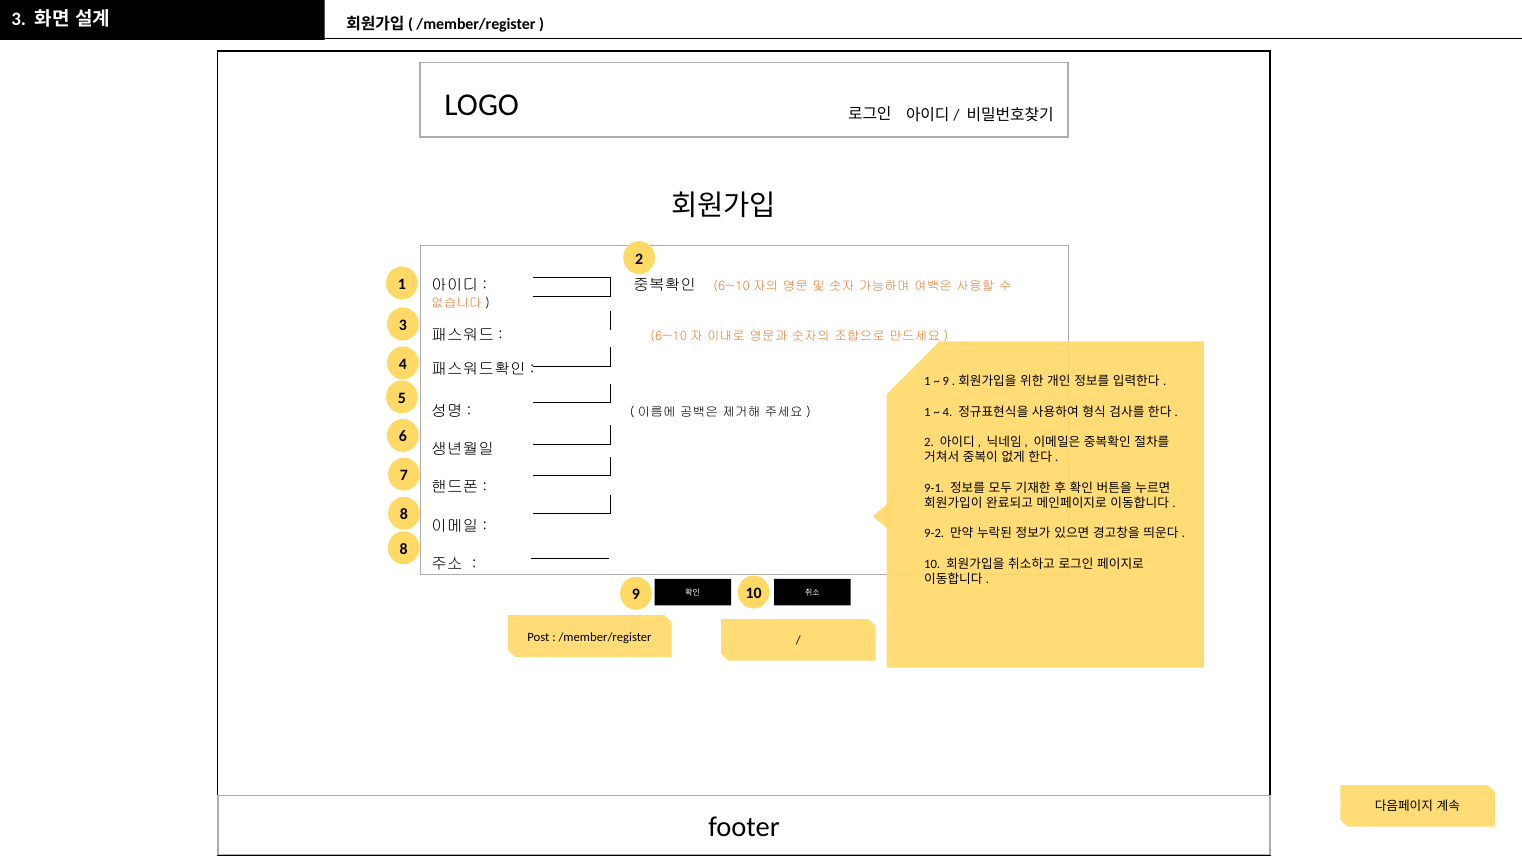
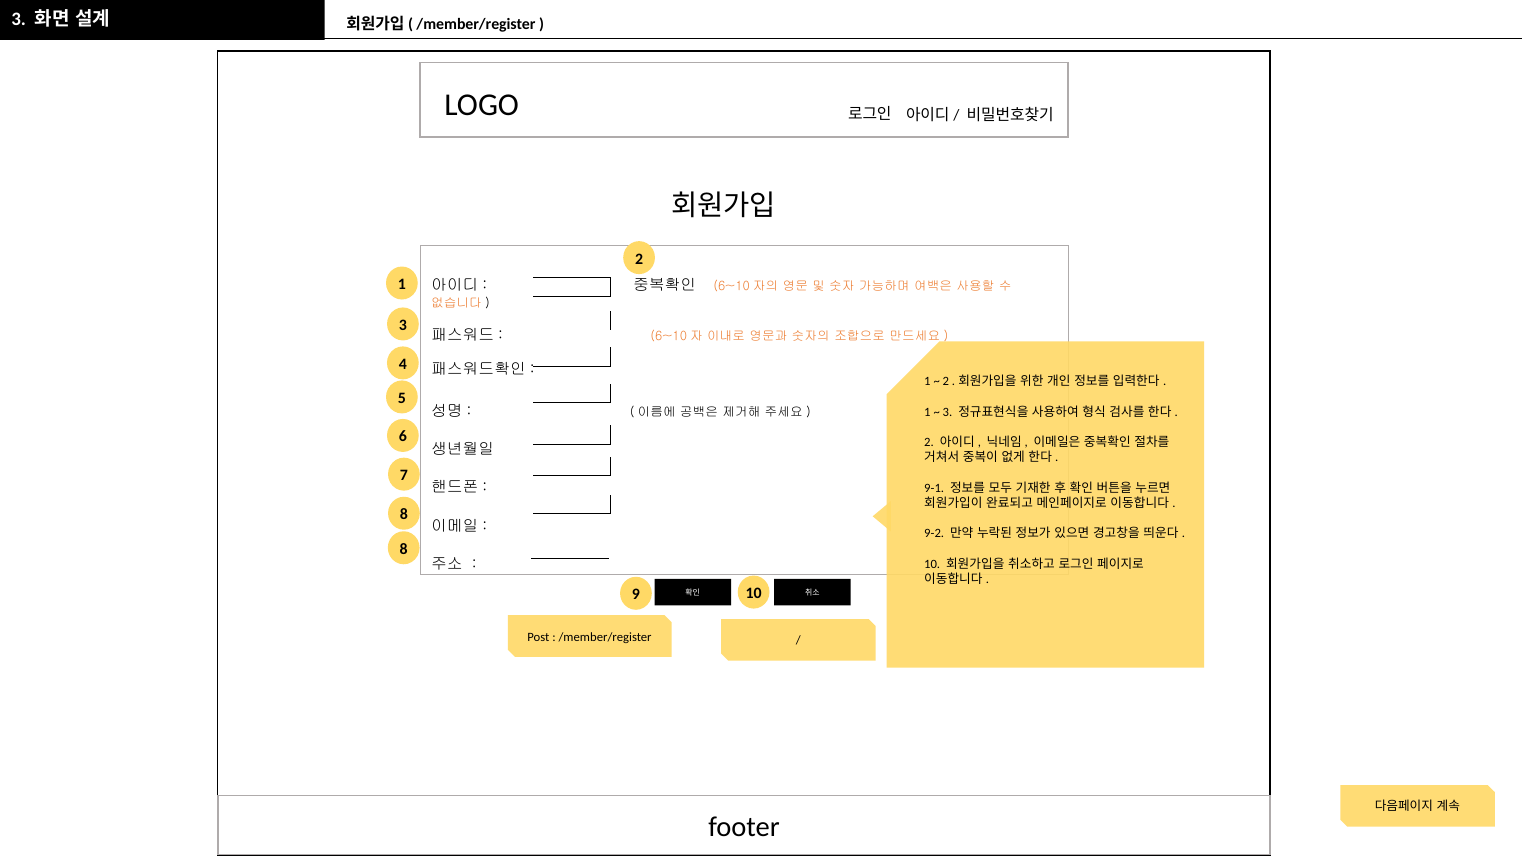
9: 9 -> 2 (946, 382)
4: 4 -> 3 (947, 412)
